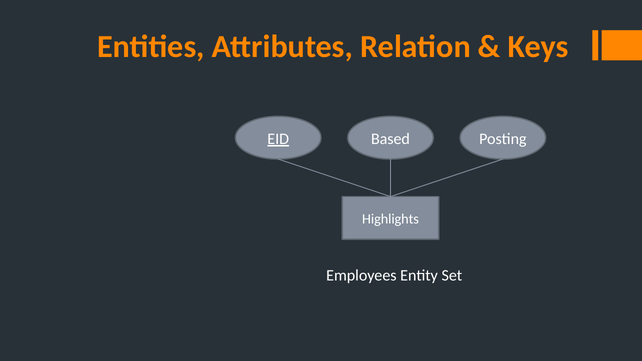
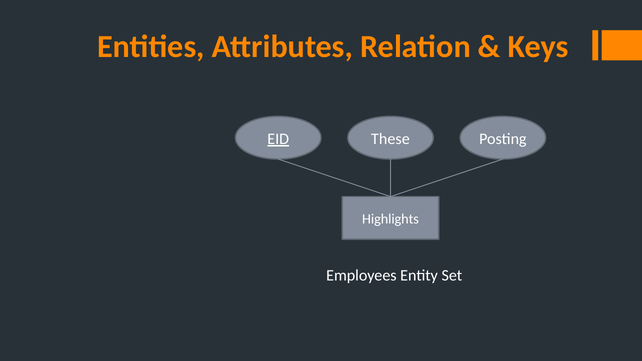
Based: Based -> These (390, 139)
